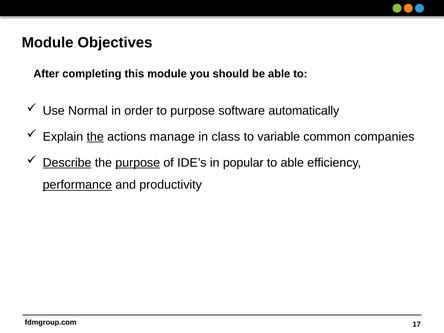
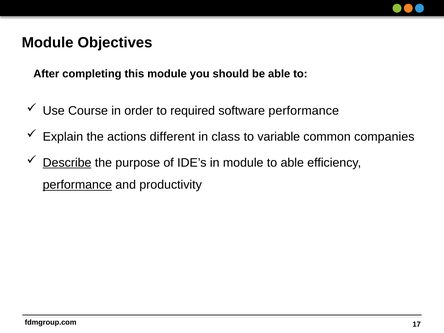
Normal: Normal -> Course (88, 111)
to purpose: purpose -> required (193, 111)
software automatically: automatically -> performance (304, 111)
the underline: present -> none (95, 137)
manage: manage -> different (172, 137)
purpose underline: present -> none (138, 163)
in popular: popular -> module (243, 163)
